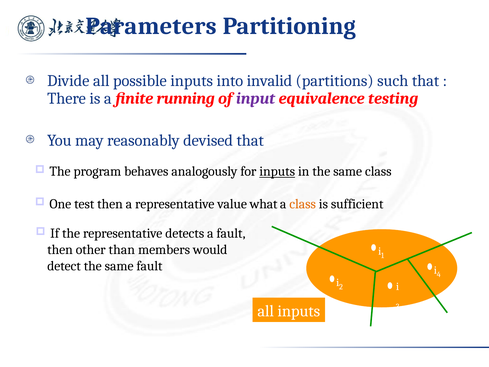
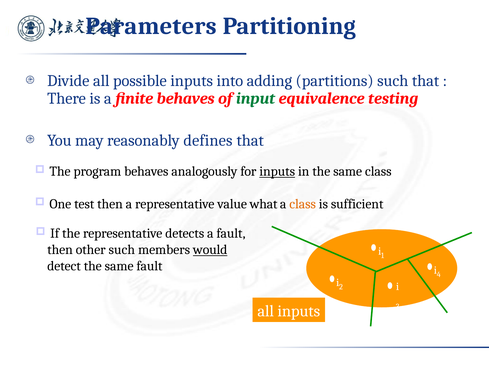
invalid: invalid -> adding (269, 81)
finite running: running -> behaves (186, 98)
input colour: purple -> green (256, 98)
devised: devised -> defines (208, 140)
other than: than -> such (122, 250)
would underline: none -> present (210, 250)
